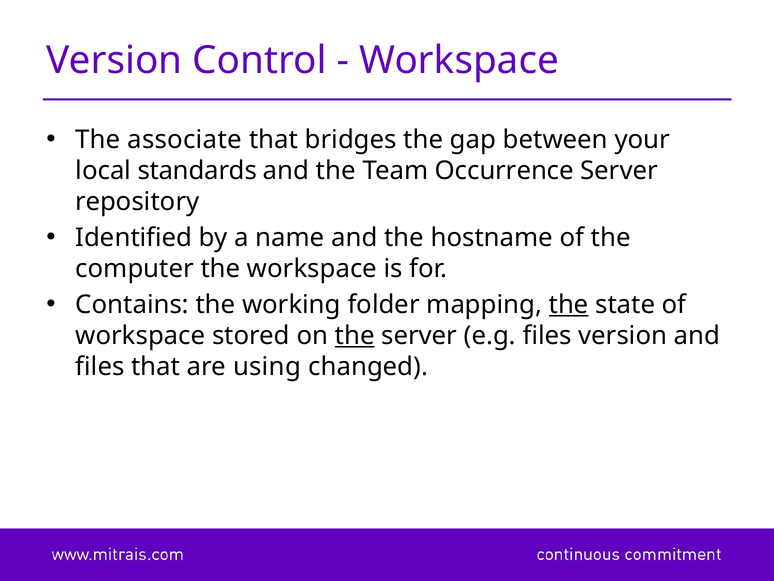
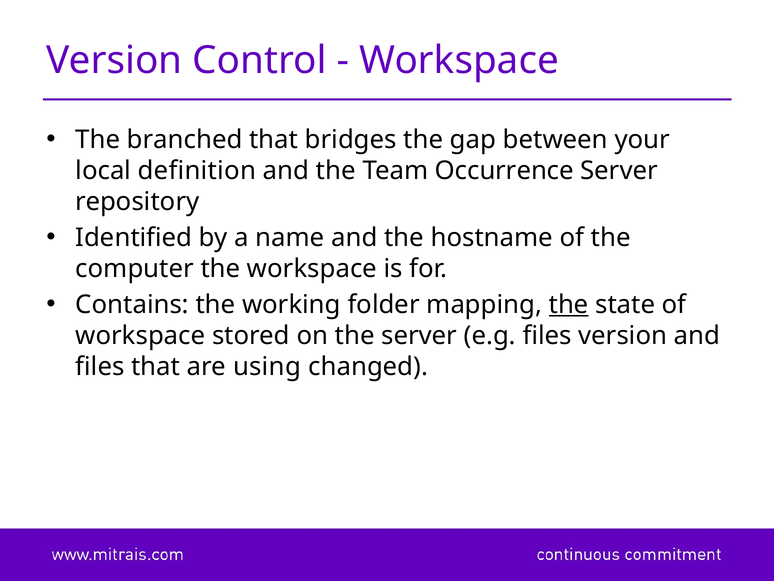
associate: associate -> branched (185, 139)
standards: standards -> definition (197, 170)
the underline: present -> none (355, 335)
